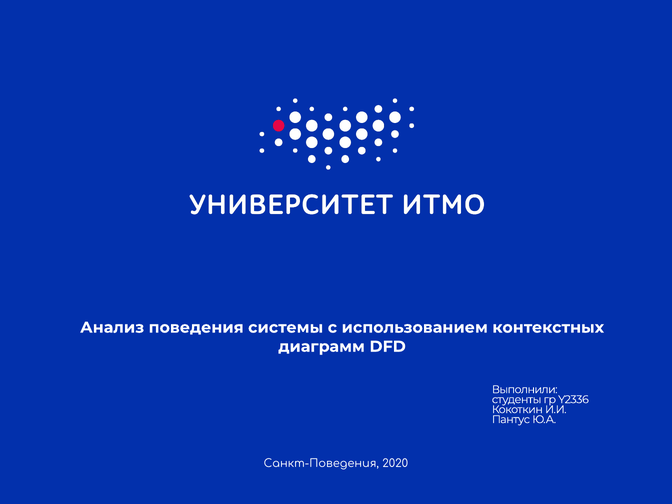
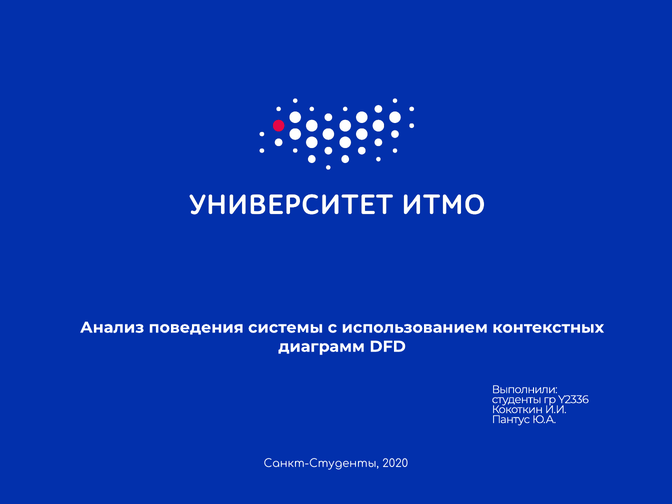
Санкт-Поведения: Санкт-Поведения -> Санкт-Студенты (321, 464)
